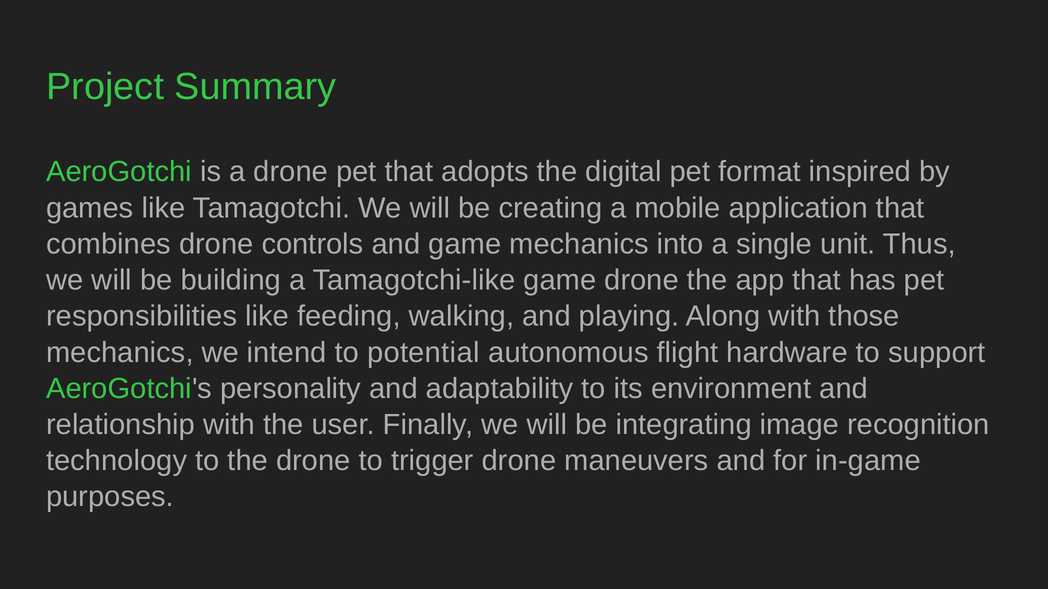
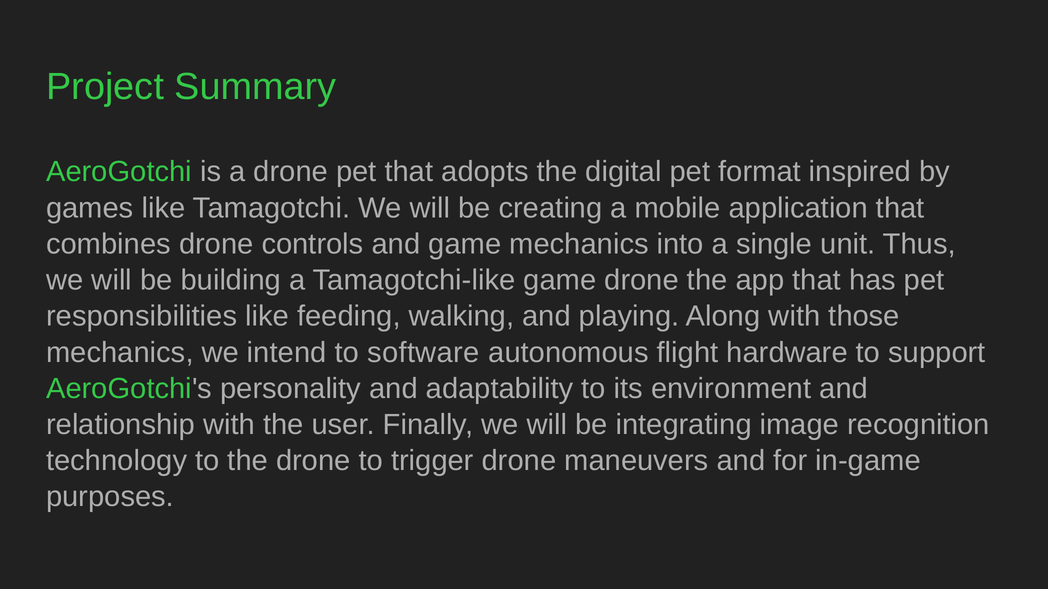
potential: potential -> software (423, 353)
